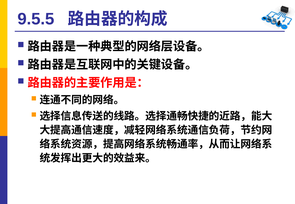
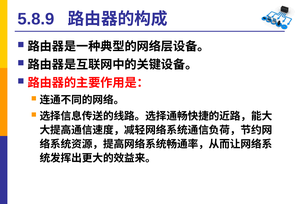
9.5.5: 9.5.5 -> 5.8.9 (36, 19)
